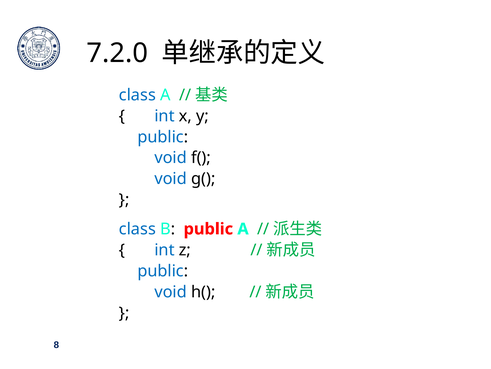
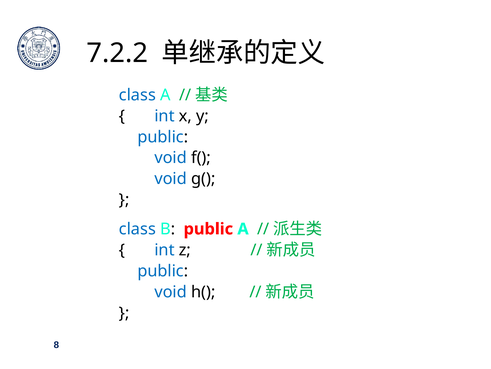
7.2.0: 7.2.0 -> 7.2.2 (117, 53)
